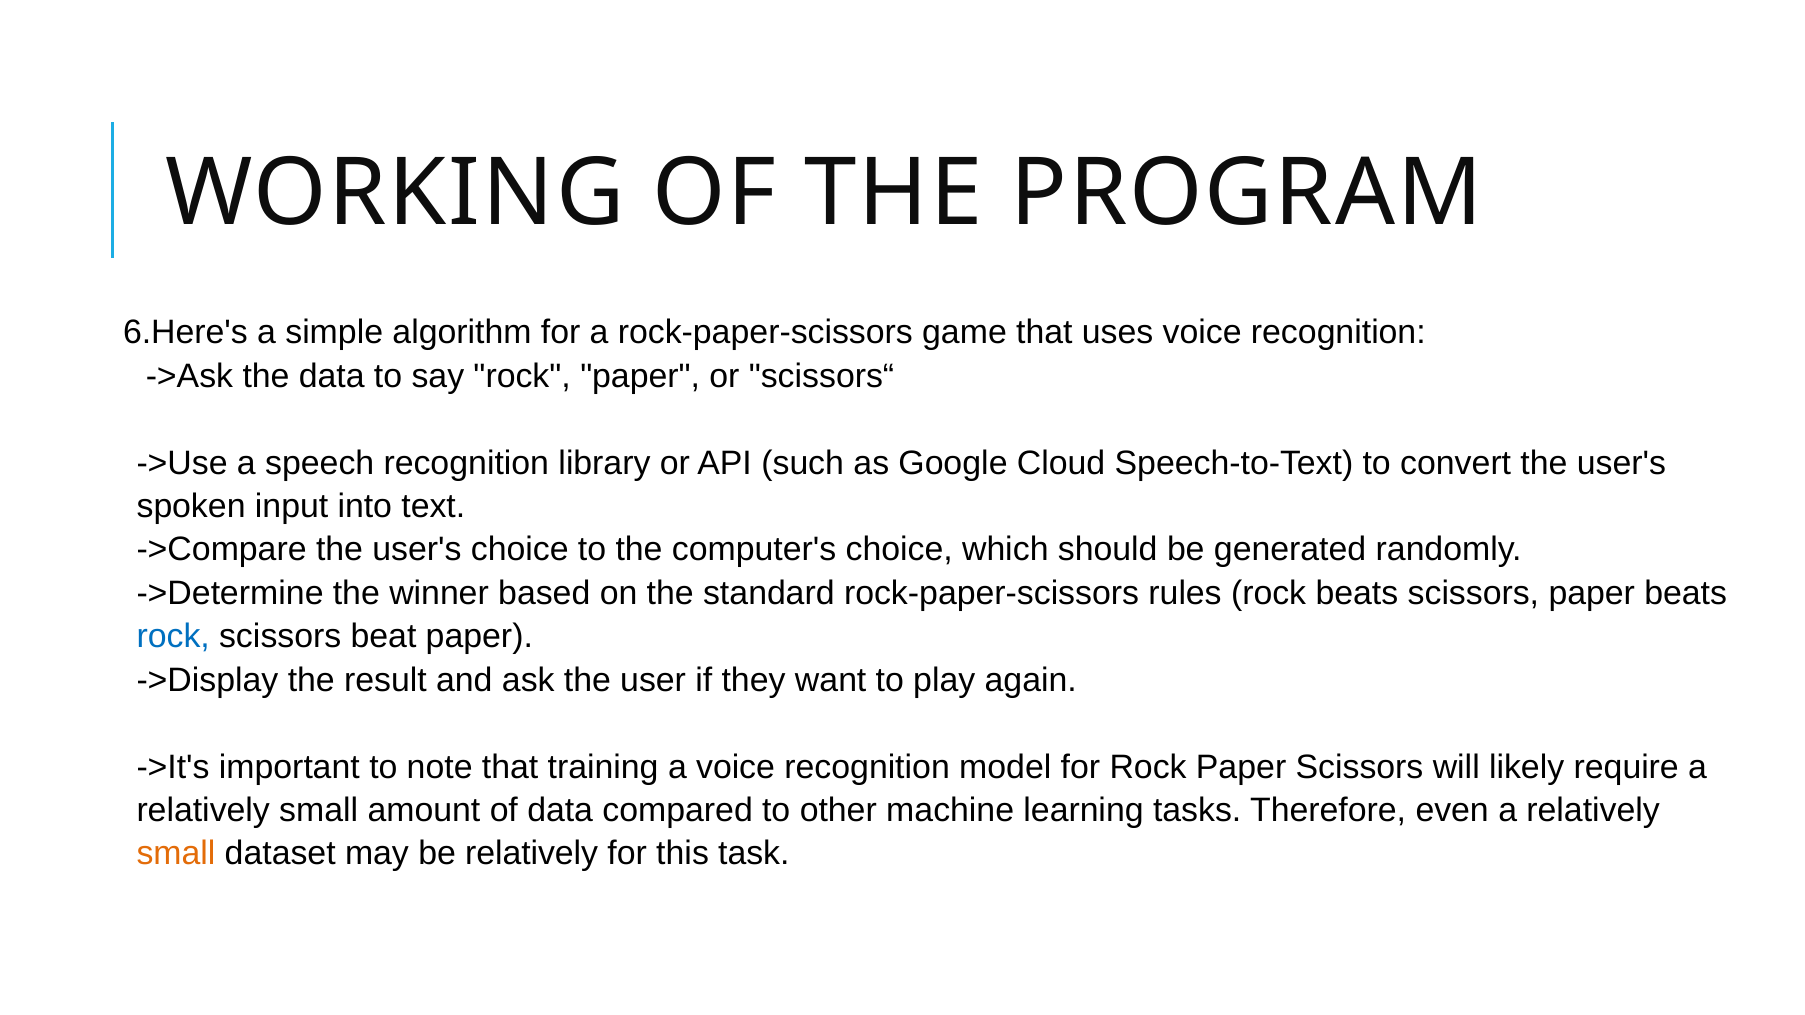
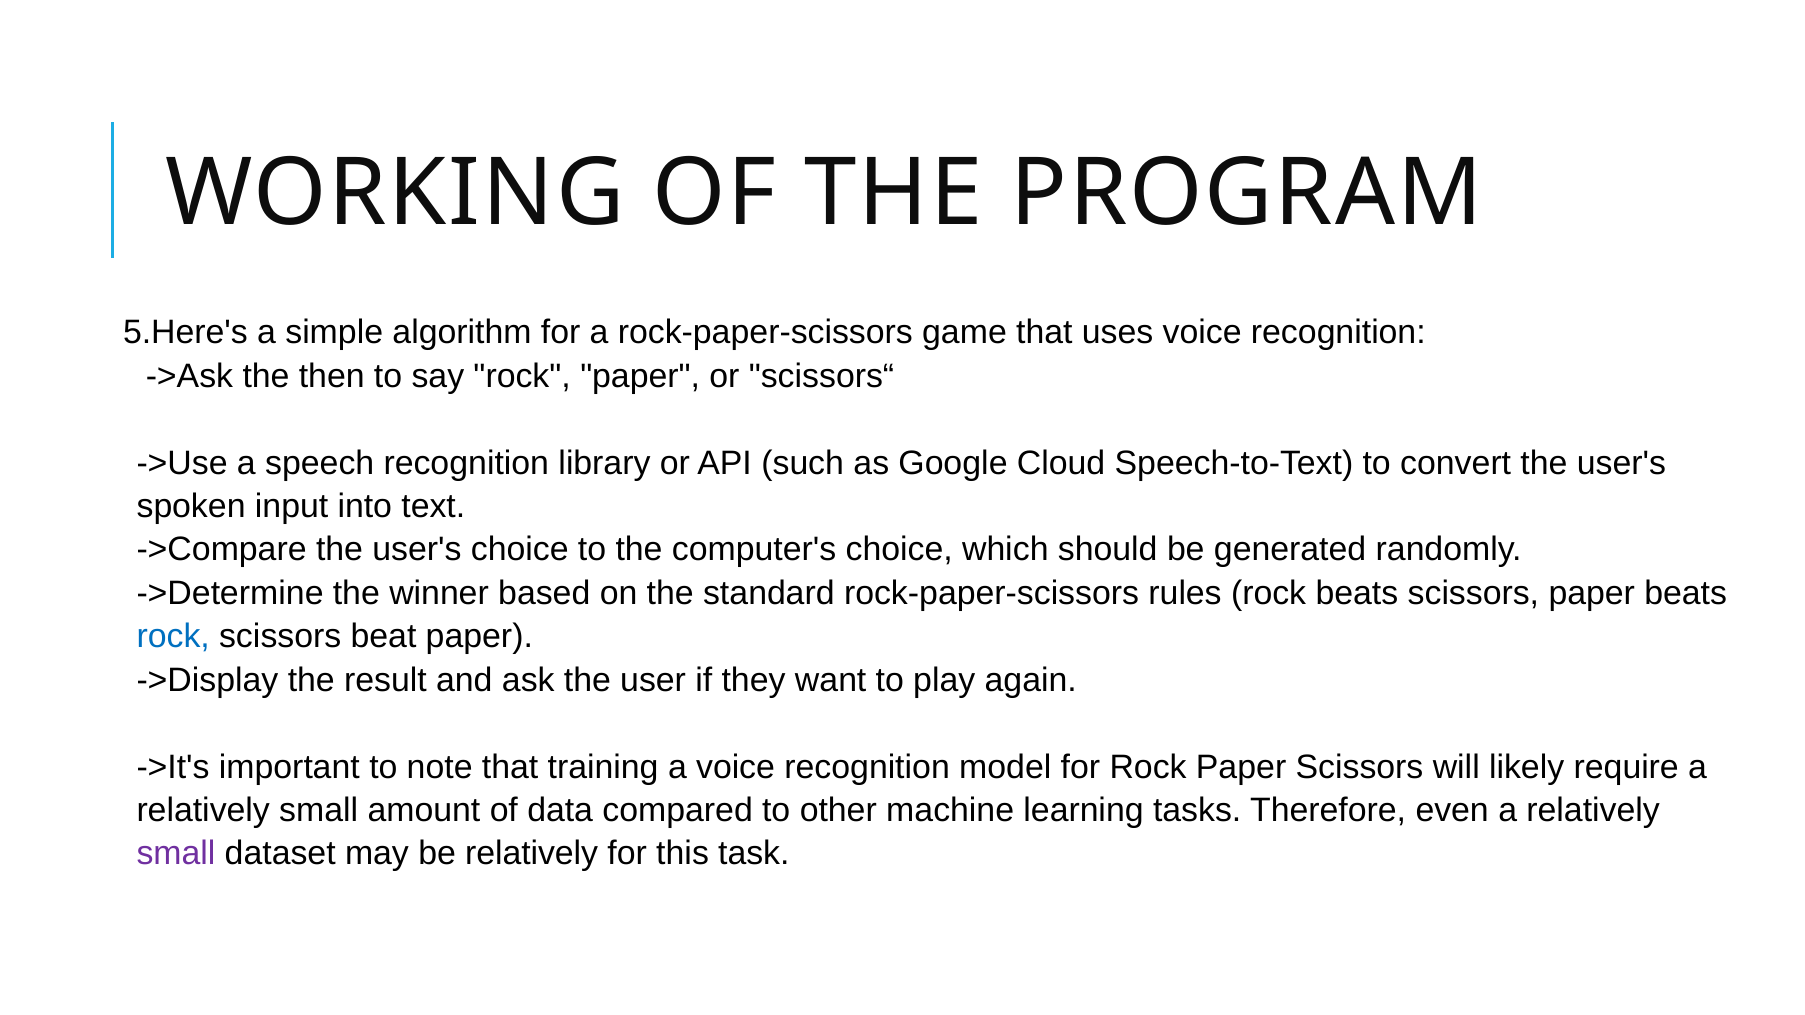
6.Here's: 6.Here's -> 5.Here's (185, 333)
the data: data -> then (332, 376)
small colour: orange -> purple (176, 854)
